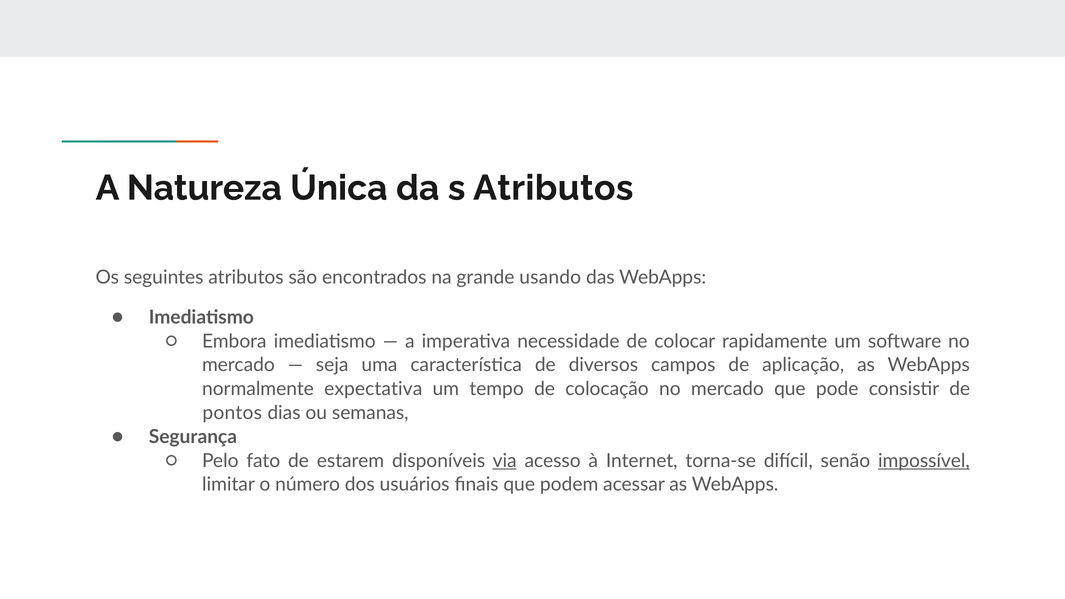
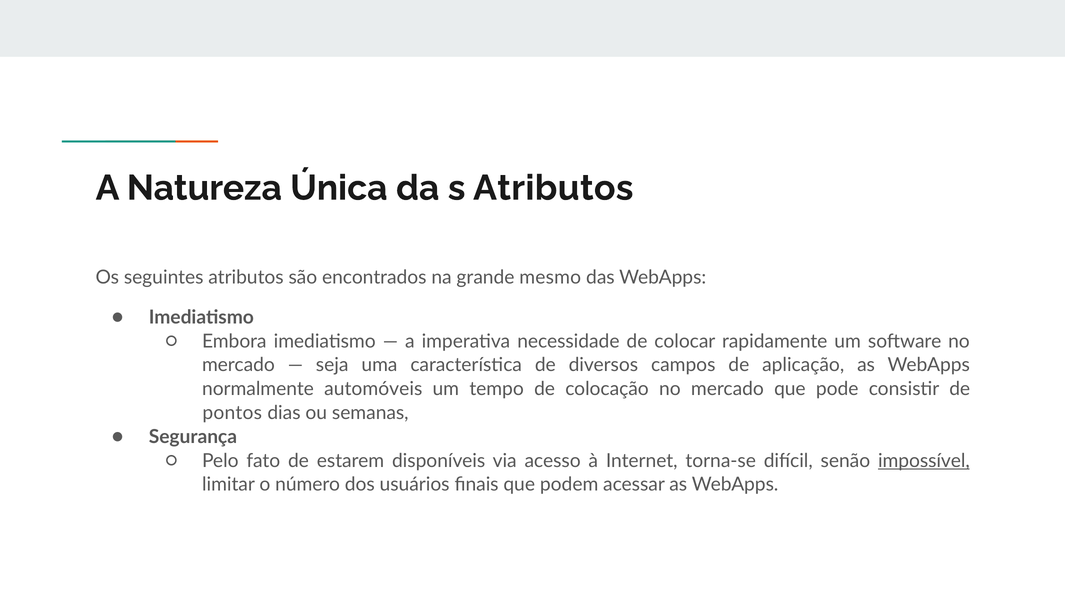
usando: usando -> mesmo (550, 278)
expectativa: expectativa -> automóveis (373, 389)
via underline: present -> none (505, 461)
